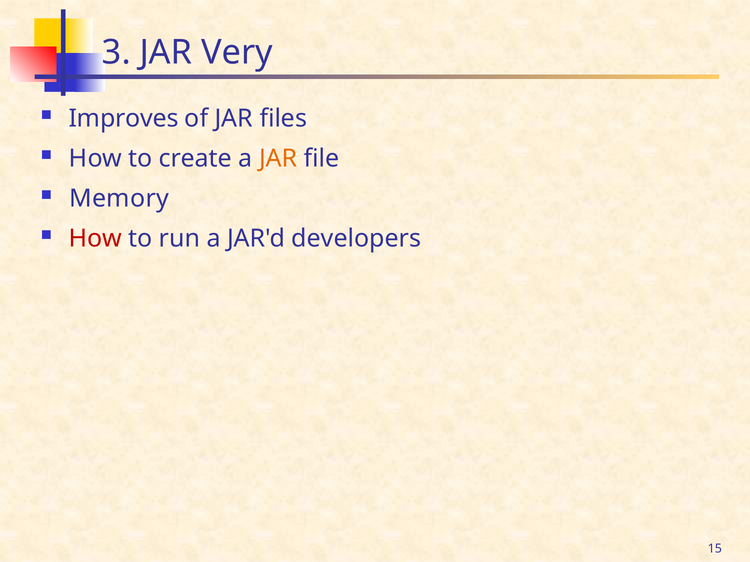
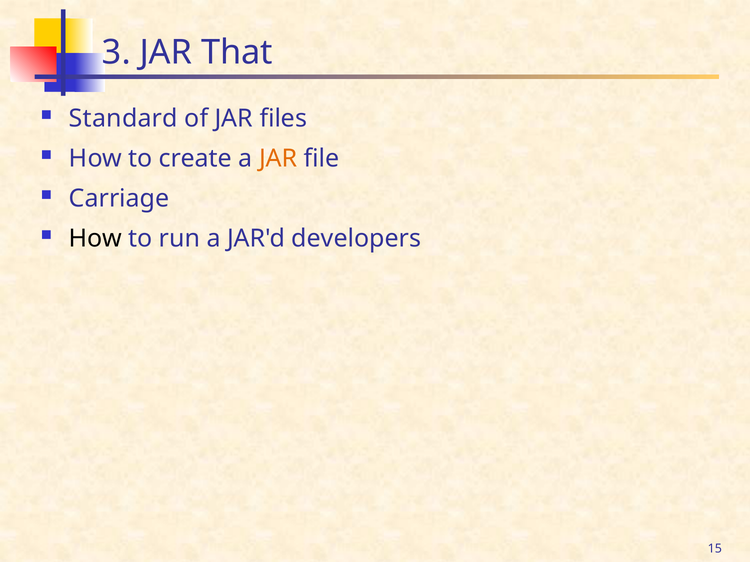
Very: Very -> That (237, 52)
Improves: Improves -> Standard (123, 119)
Memory: Memory -> Carriage (119, 199)
How colour: red -> black (95, 239)
